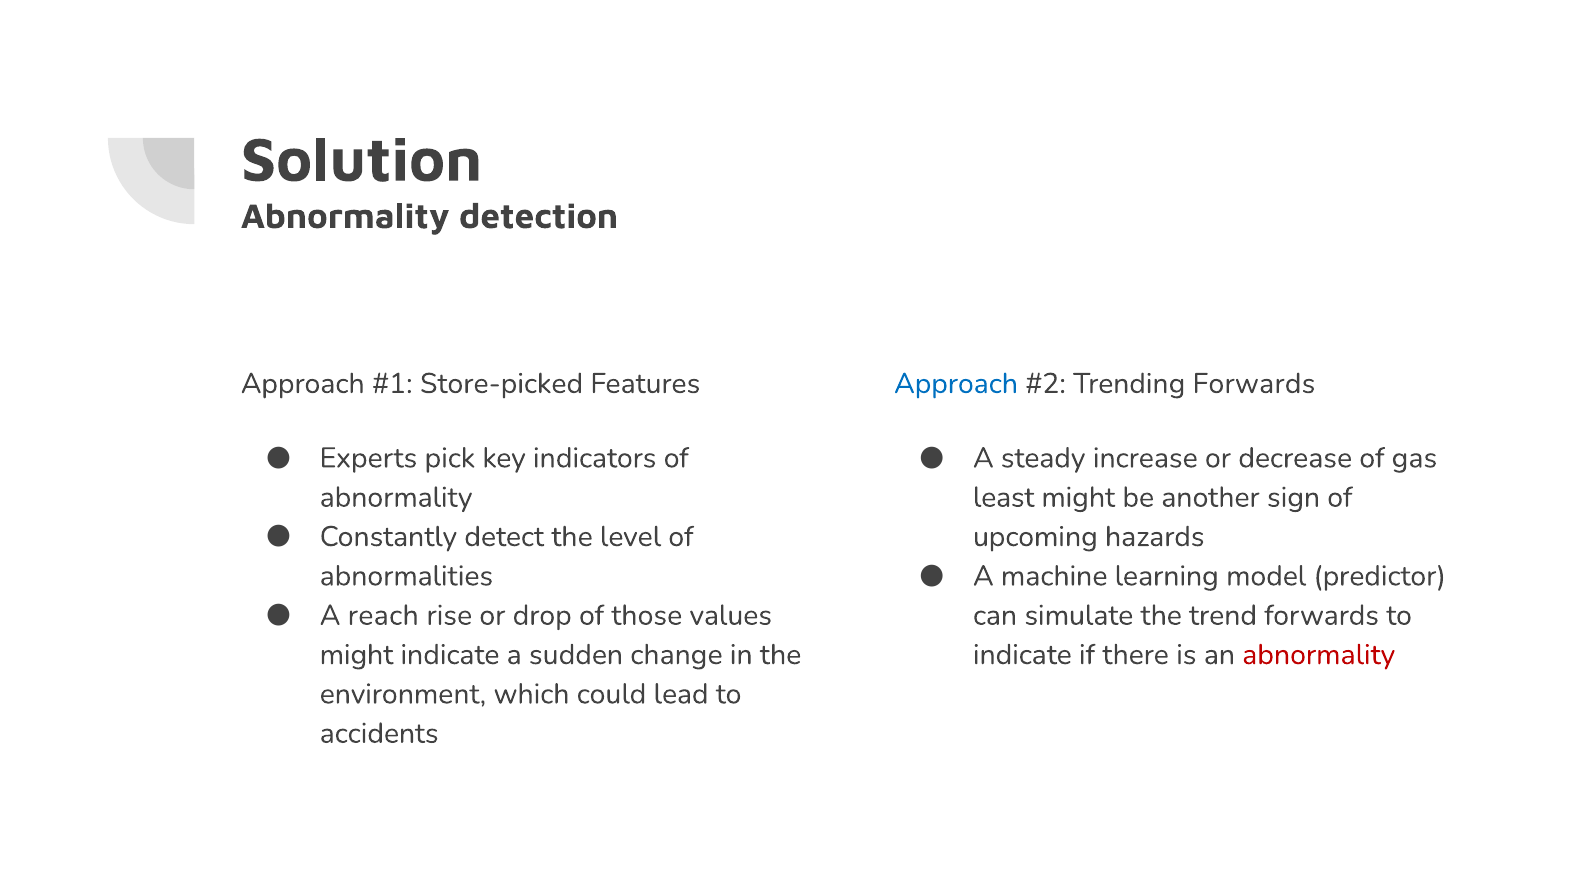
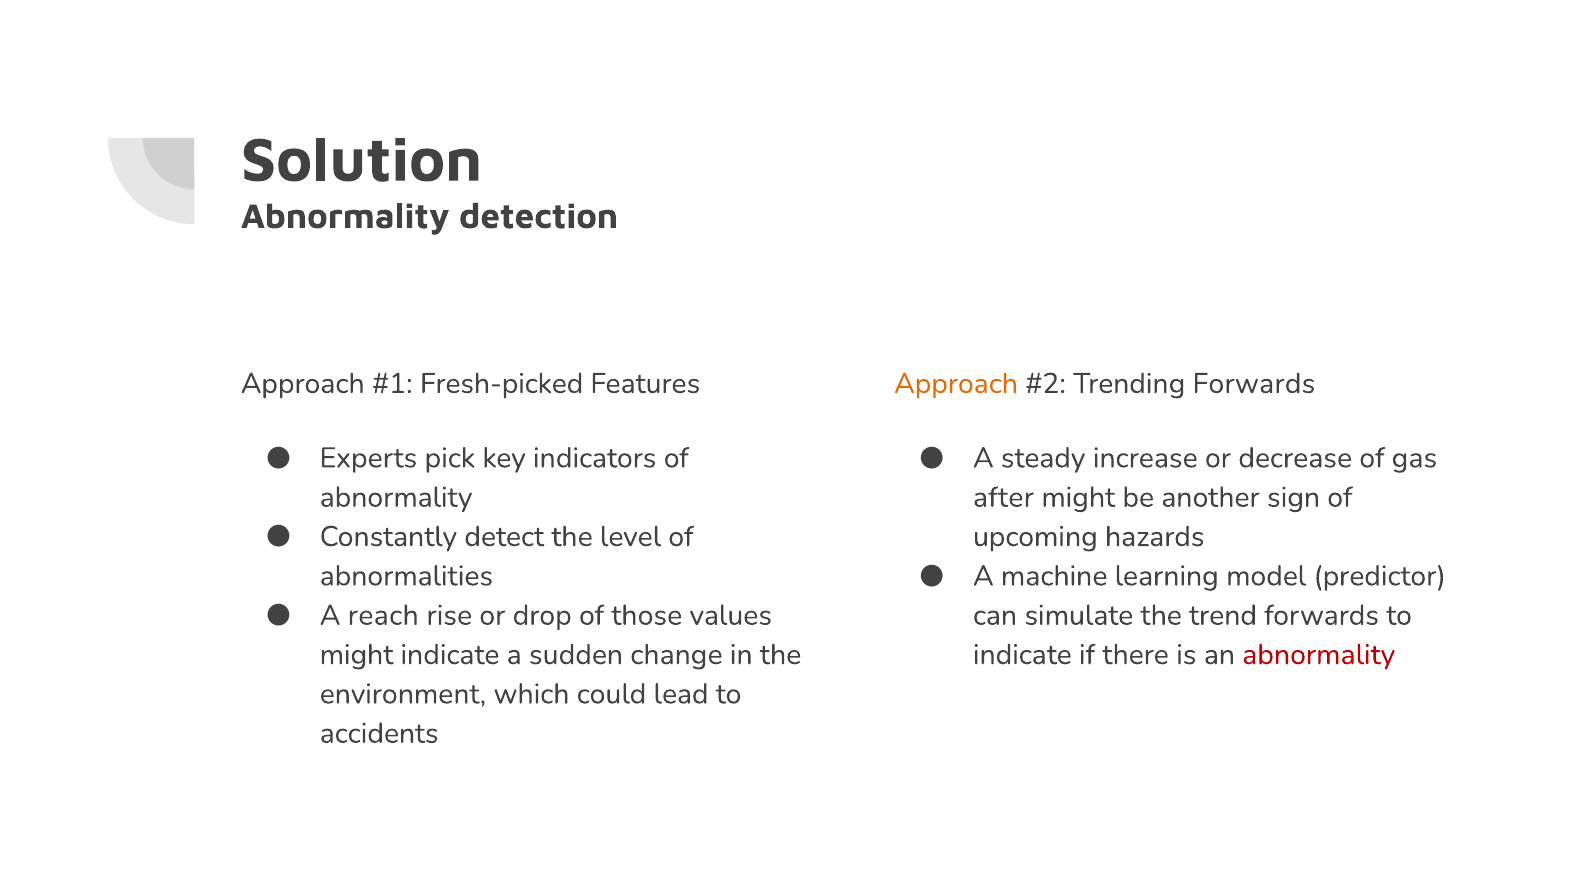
Store-picked: Store-picked -> Fresh-picked (502, 383)
Approach colour: blue -> orange (956, 383)
least: least -> after (1003, 497)
